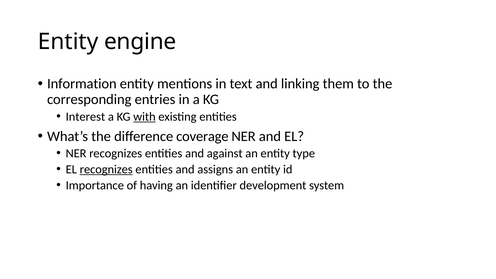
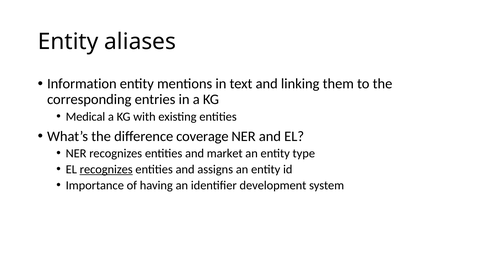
engine: engine -> aliases (140, 42)
Interest: Interest -> Medical (85, 117)
with underline: present -> none (144, 117)
against: against -> market (225, 153)
